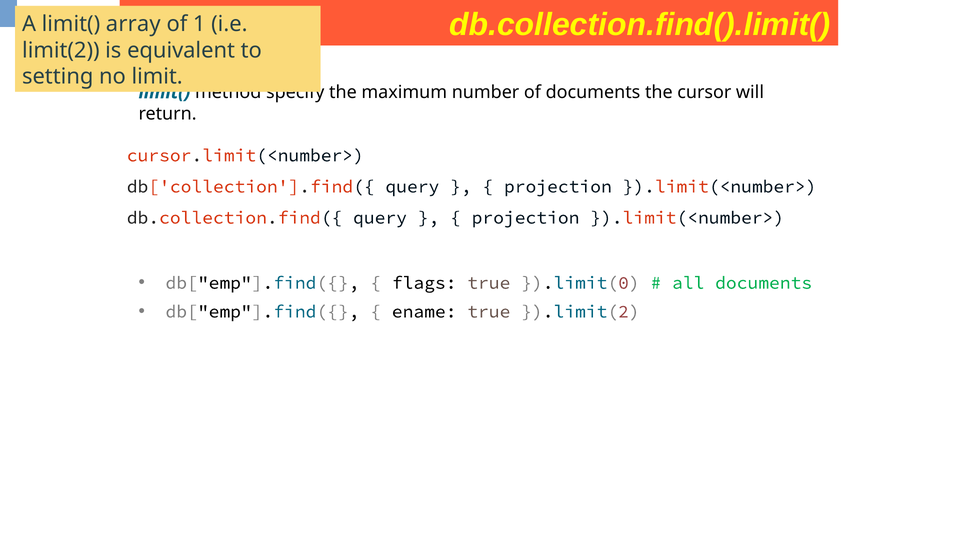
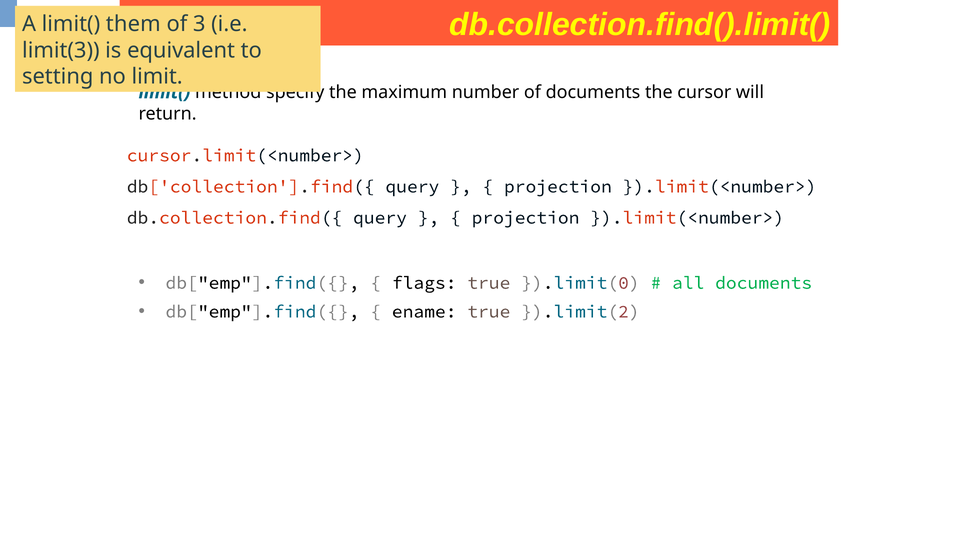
array: array -> them (133, 24)
1: 1 -> 3 (199, 24)
limit(2: limit(2 -> limit(3 (61, 50)
